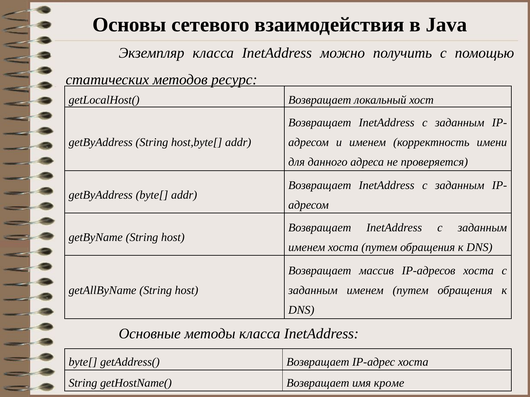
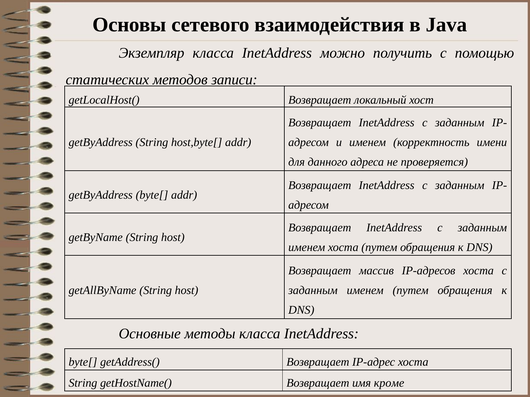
ресурс: ресурс -> записи (234, 80)
